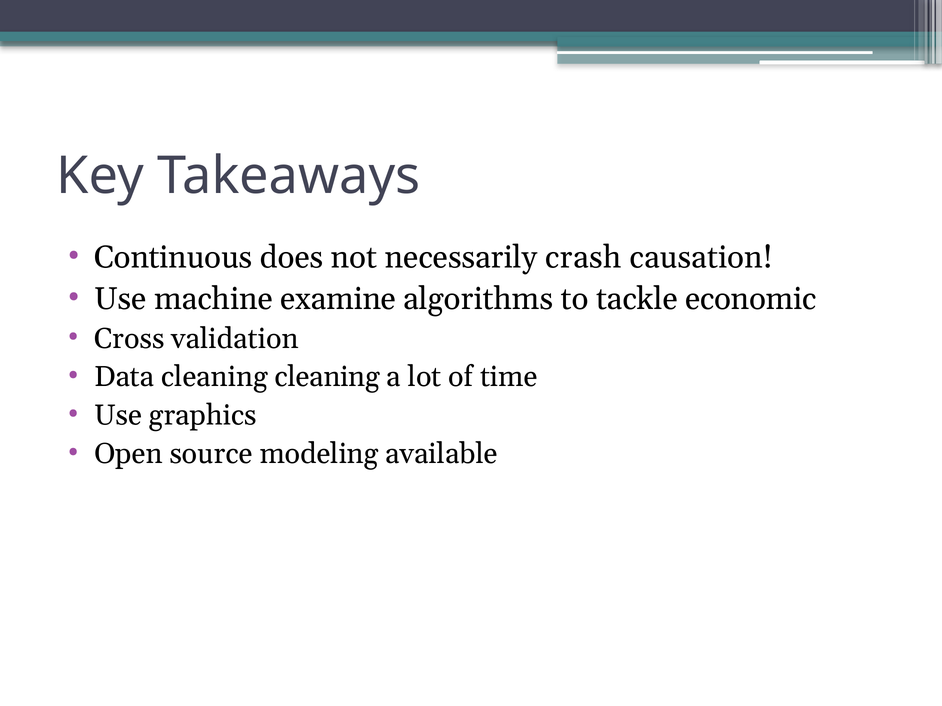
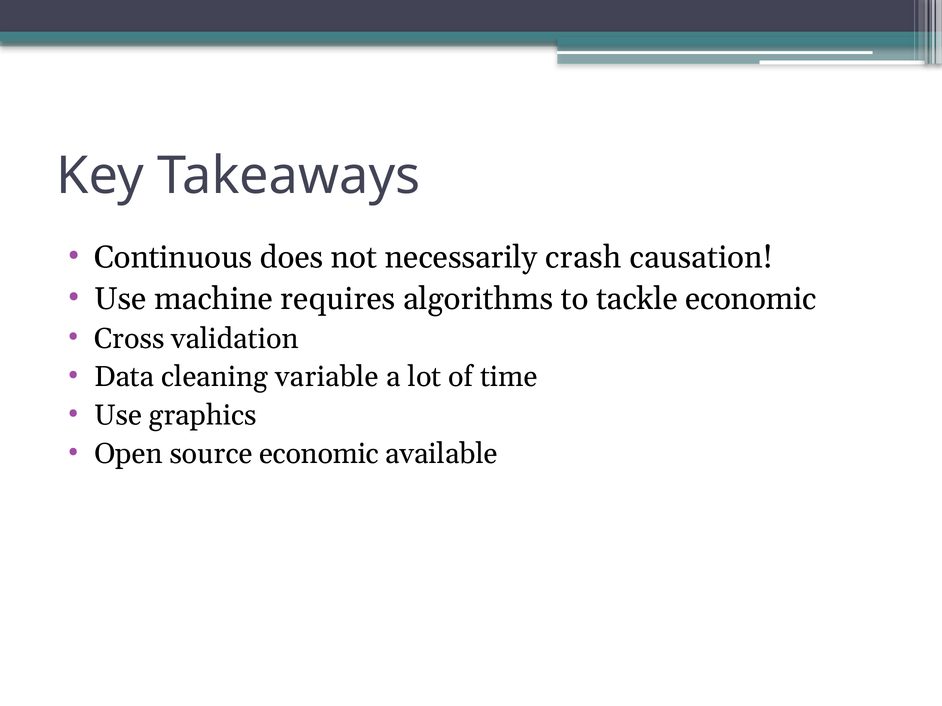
examine: examine -> requires (338, 299)
cleaning cleaning: cleaning -> variable (327, 377)
source modeling: modeling -> economic (319, 454)
